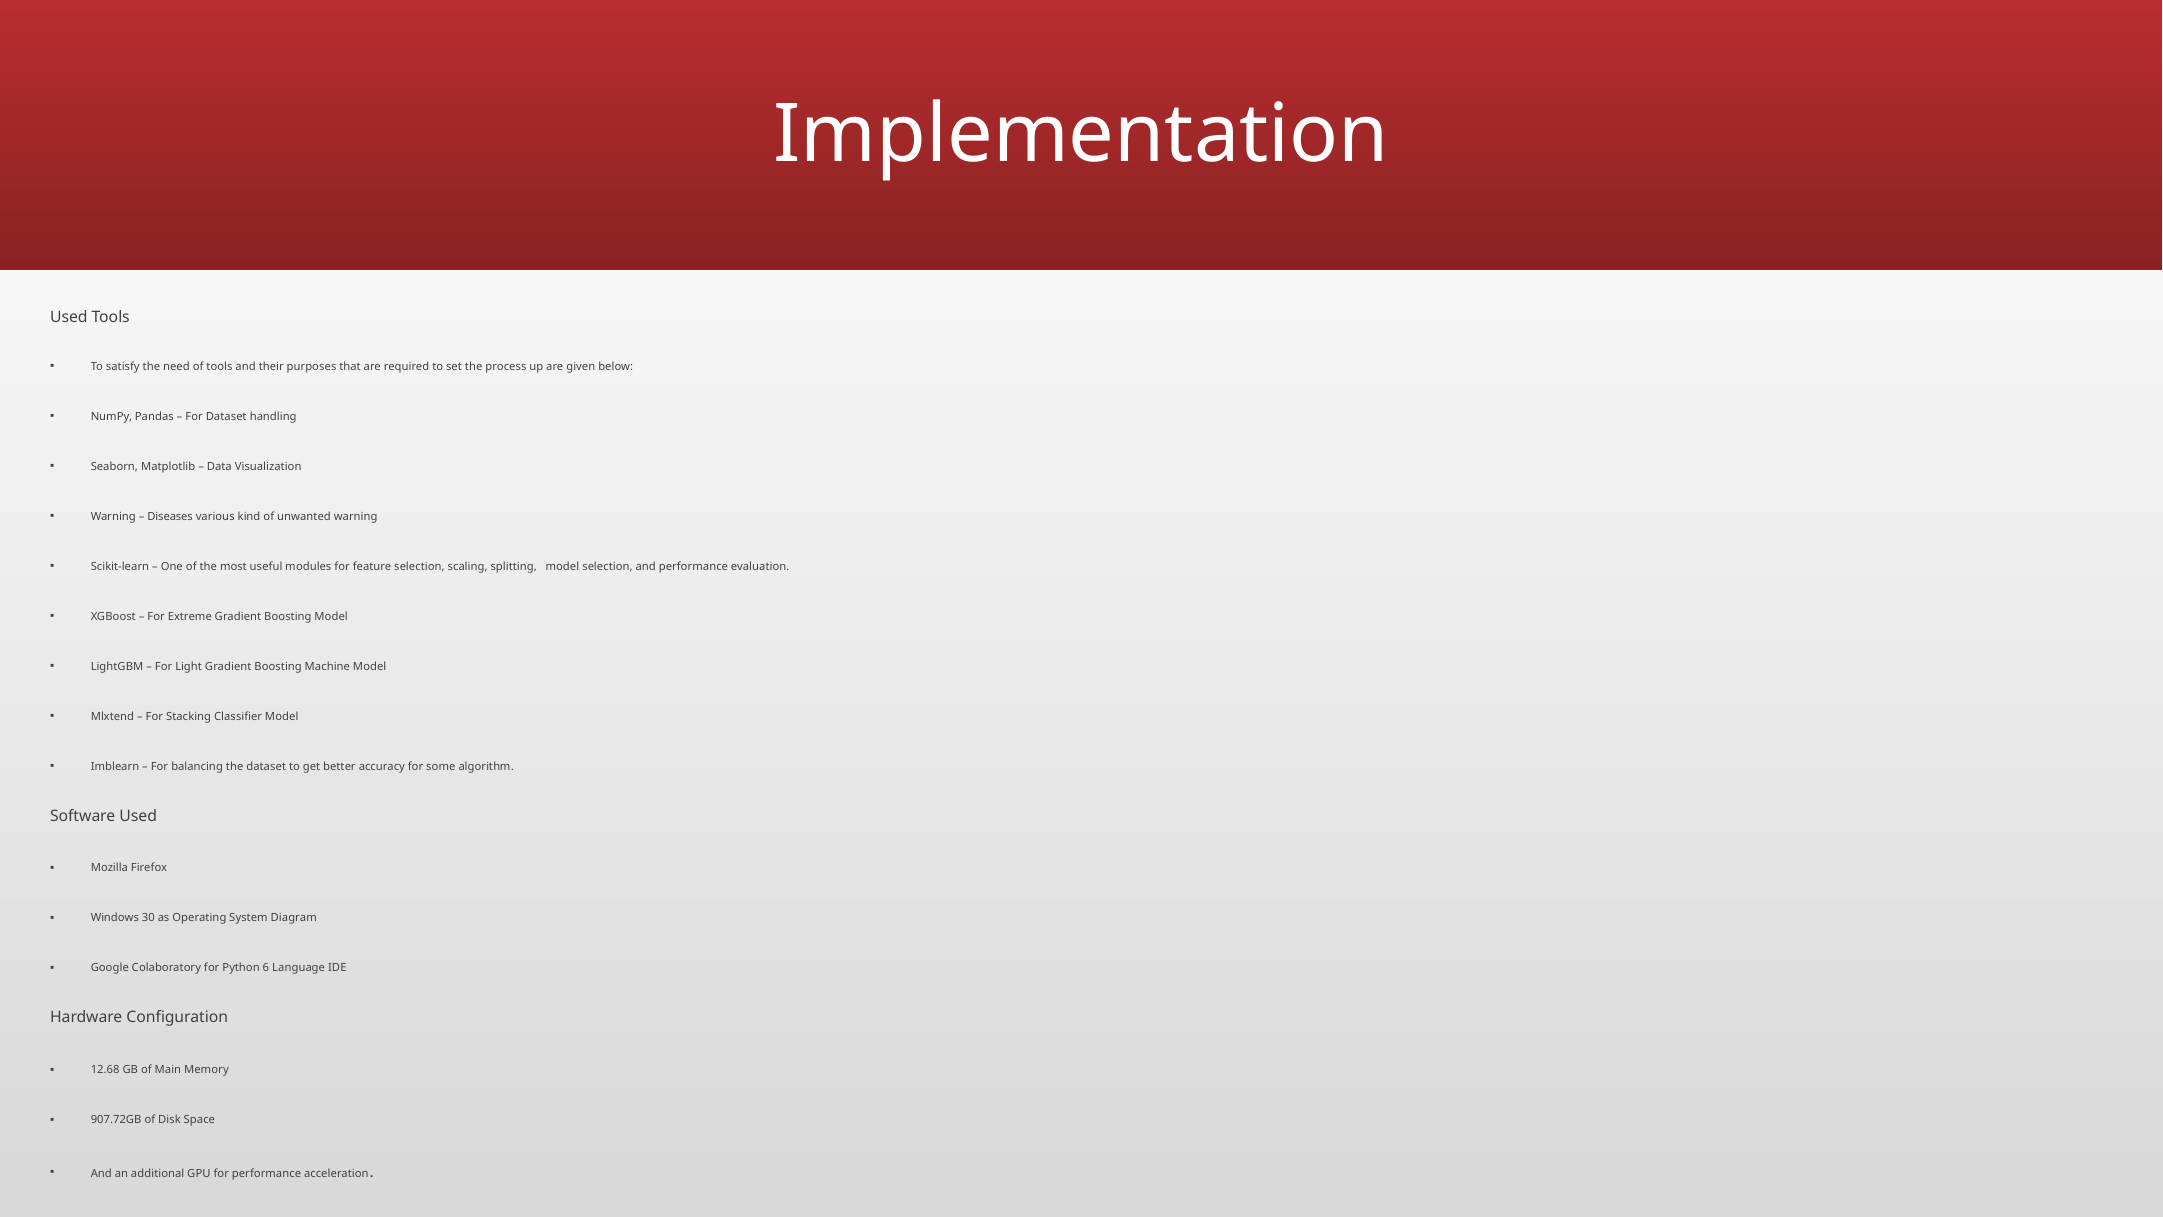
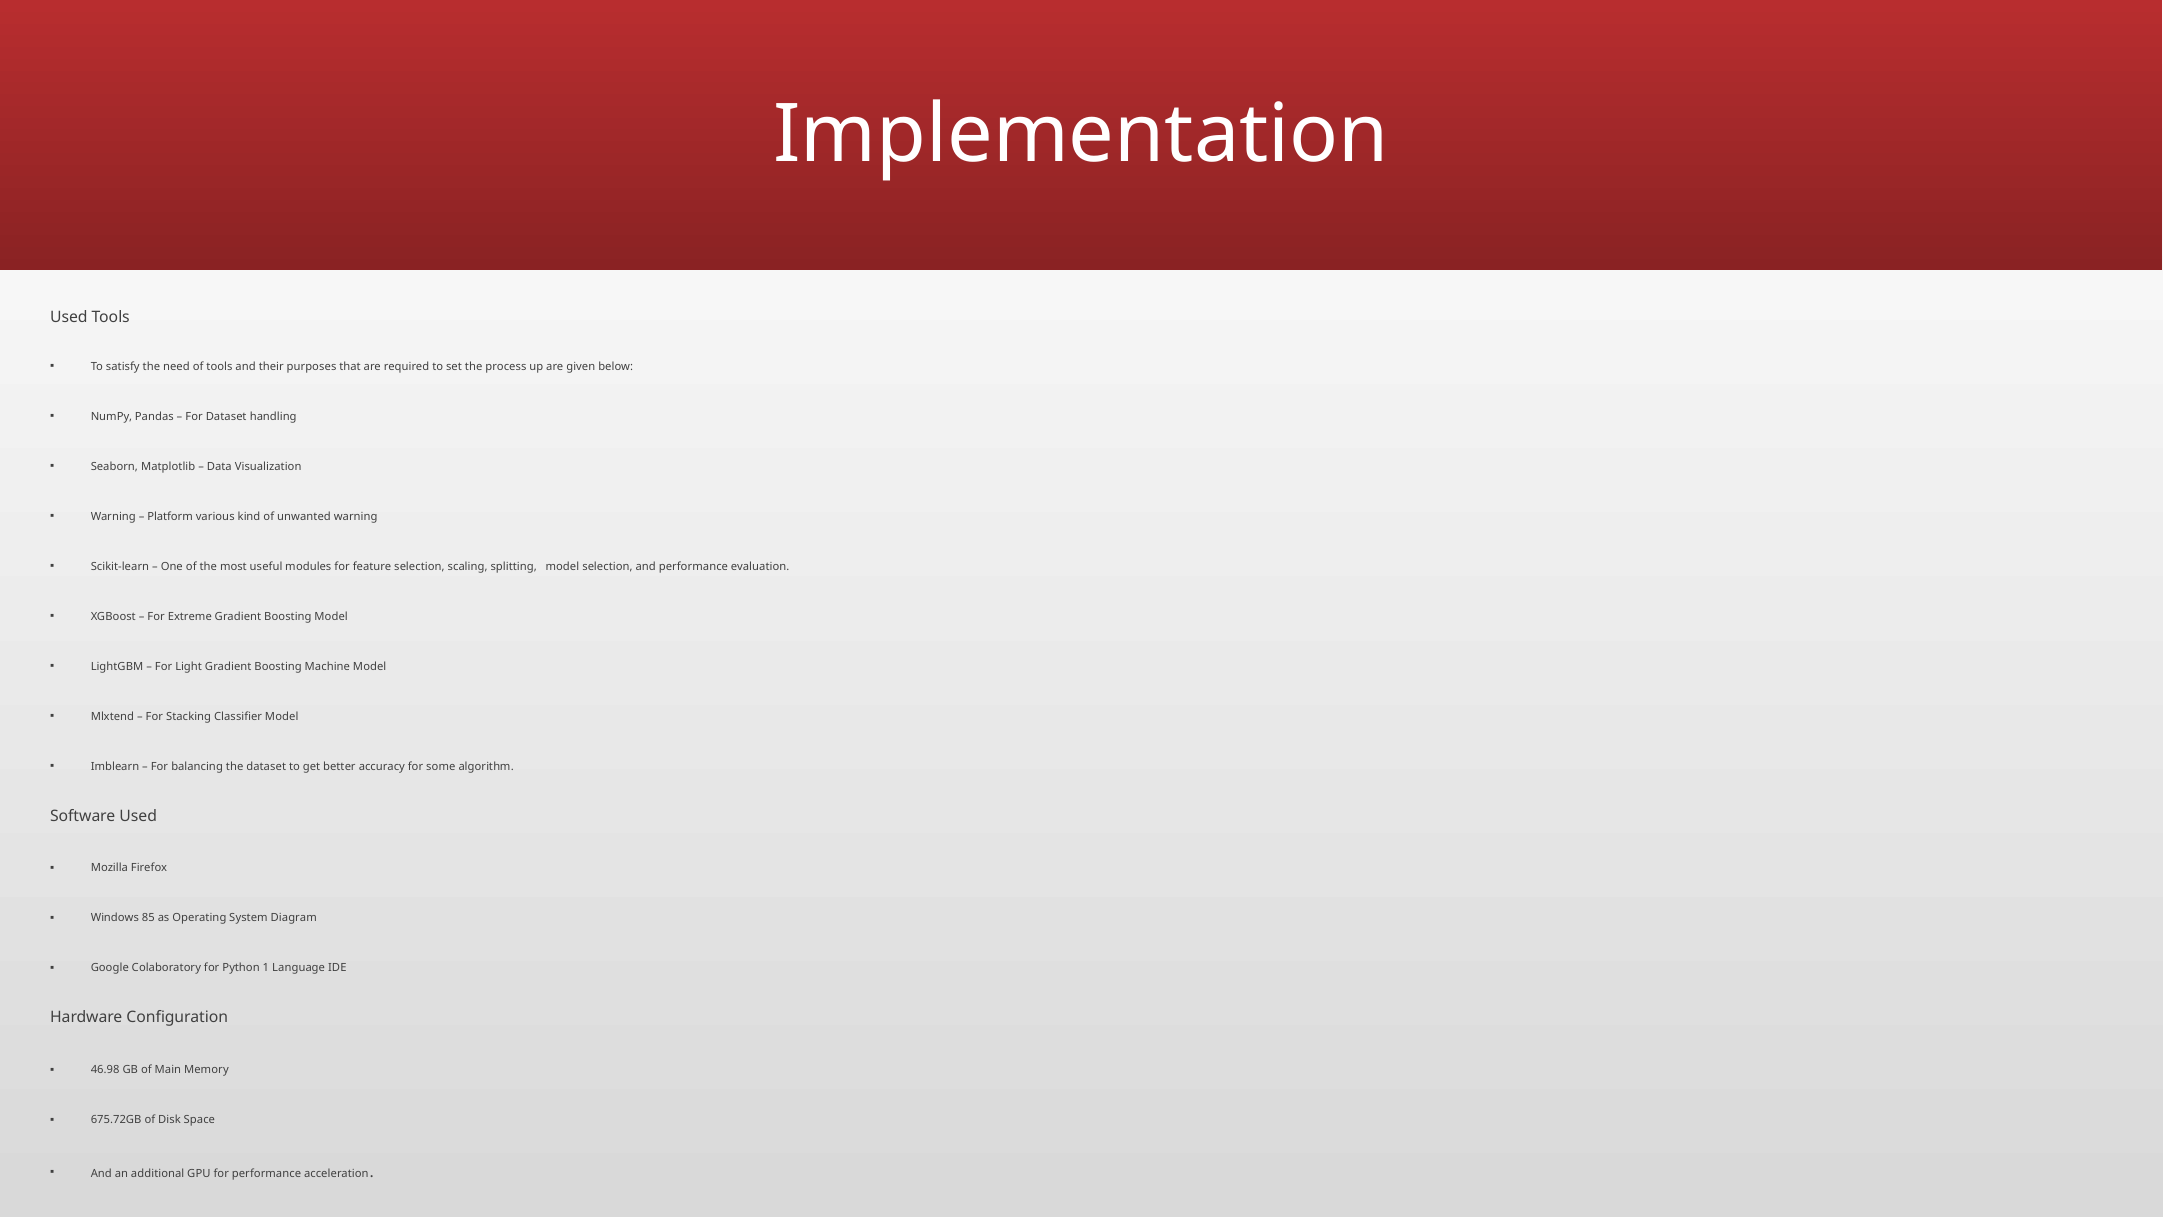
Diseases: Diseases -> Platform (170, 516)
30: 30 -> 85 (148, 918)
6: 6 -> 1 (266, 968)
12.68: 12.68 -> 46.98 (105, 1070)
907.72GB: 907.72GB -> 675.72GB (116, 1119)
